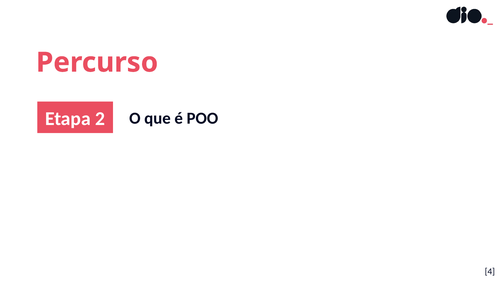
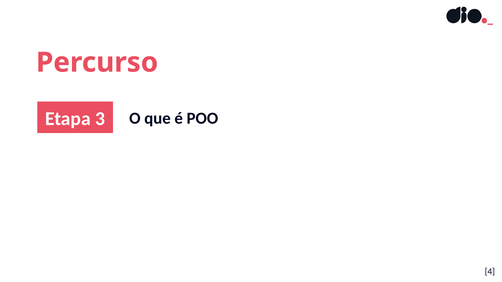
2: 2 -> 3 (100, 119)
